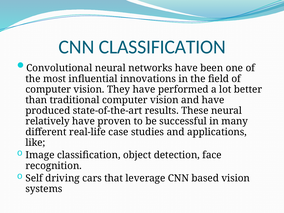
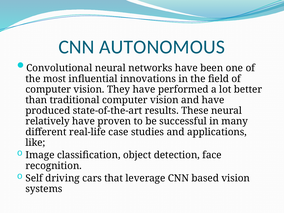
CNN CLASSIFICATION: CLASSIFICATION -> AUTONOMOUS (162, 47)
